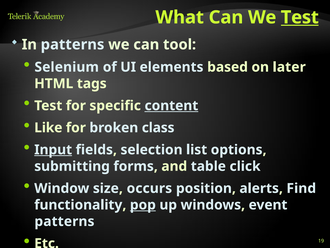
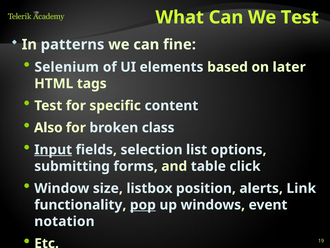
Test underline: present -> none (300, 17)
tool: tool -> fine (180, 44)
content underline: present -> none (171, 105)
Like: Like -> Also (48, 127)
occurs: occurs -> listbox (149, 188)
Find: Find -> Link (301, 188)
patterns: patterns -> notation (64, 221)
